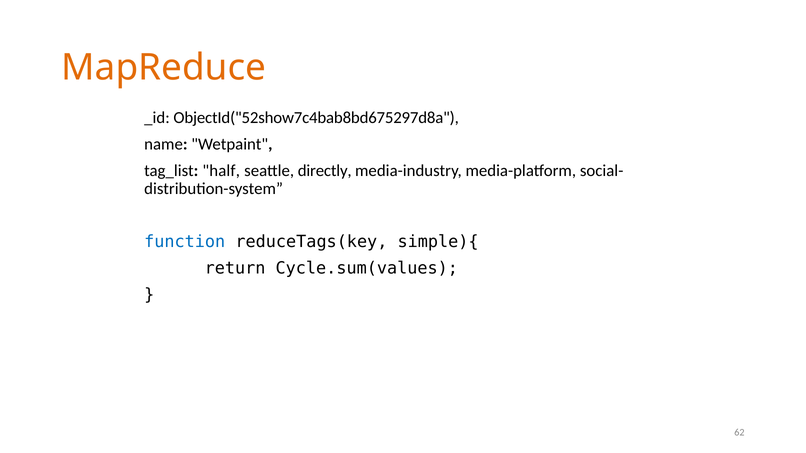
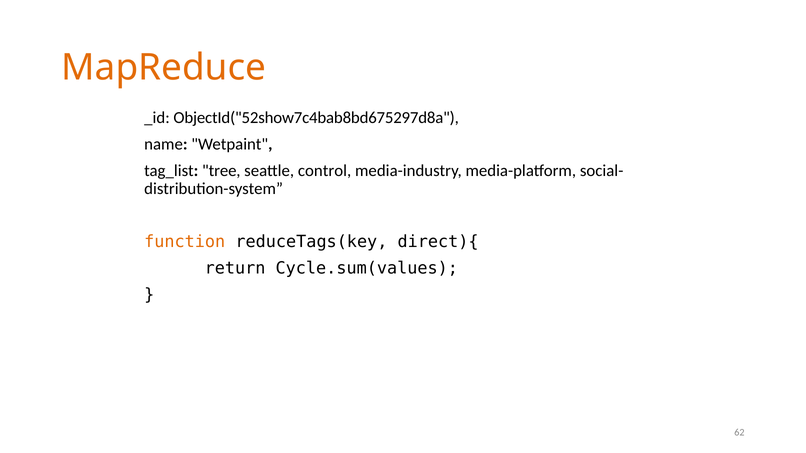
half: half -> tree (221, 171)
directly: directly -> control (325, 171)
function colour: blue -> orange (185, 242)
simple){: simple){ -> direct){ (438, 242)
